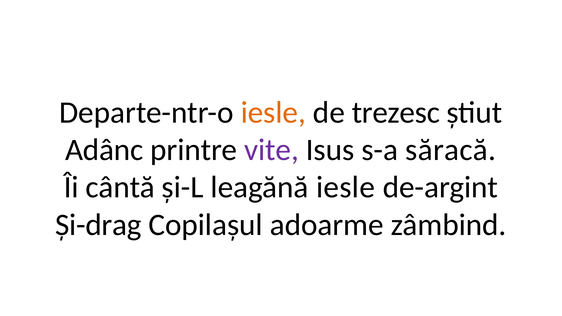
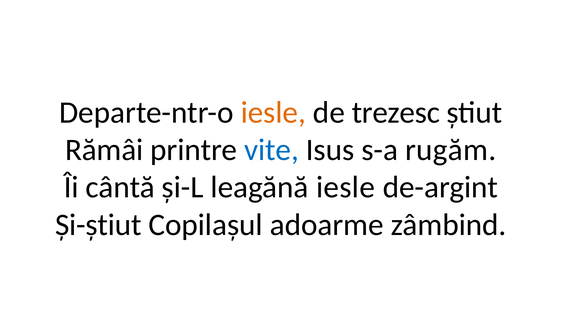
Adânc: Adânc -> Rămâi (104, 150)
vite colour: purple -> blue (271, 150)
săracă: săracă -> rugăm (451, 150)
Și-drag: Și-drag -> Și-știut (98, 225)
